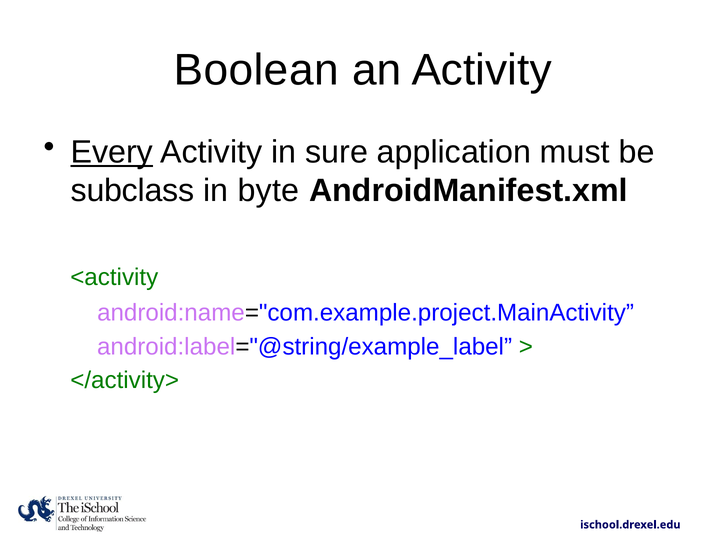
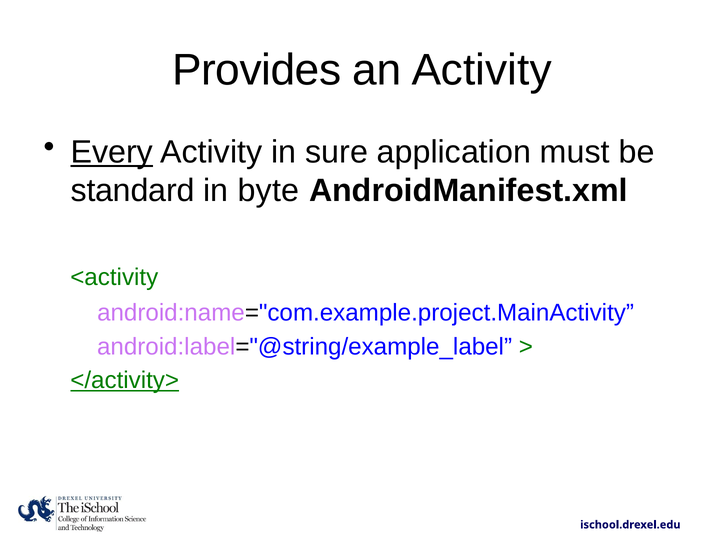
Boolean: Boolean -> Provides (257, 70)
subclass: subclass -> standard (133, 191)
</activity> underline: none -> present (125, 380)
